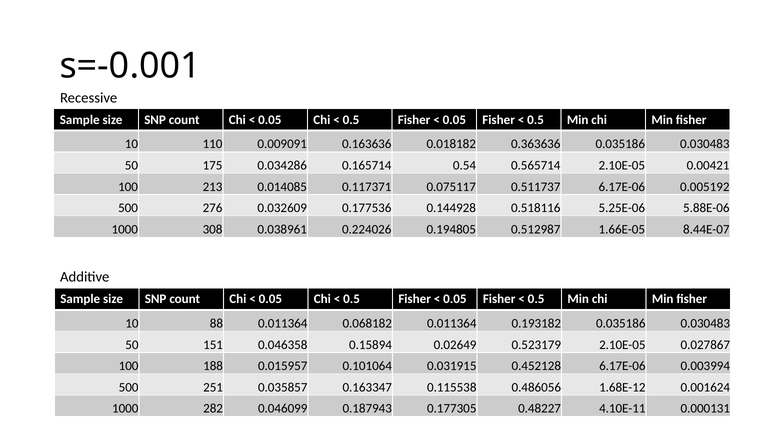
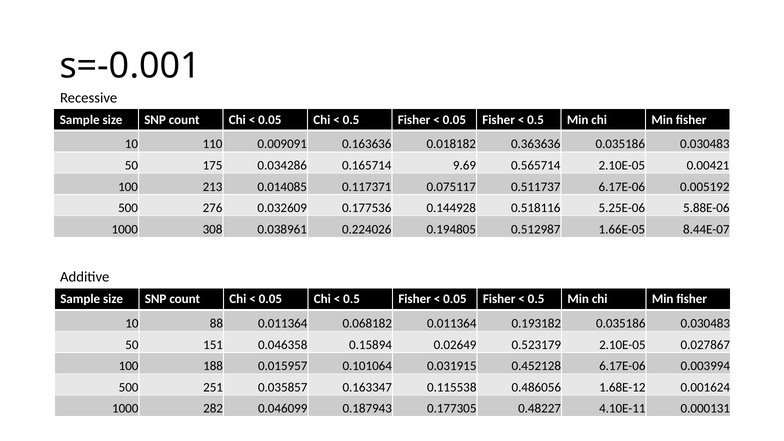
0.54: 0.54 -> 9.69 (465, 165)
